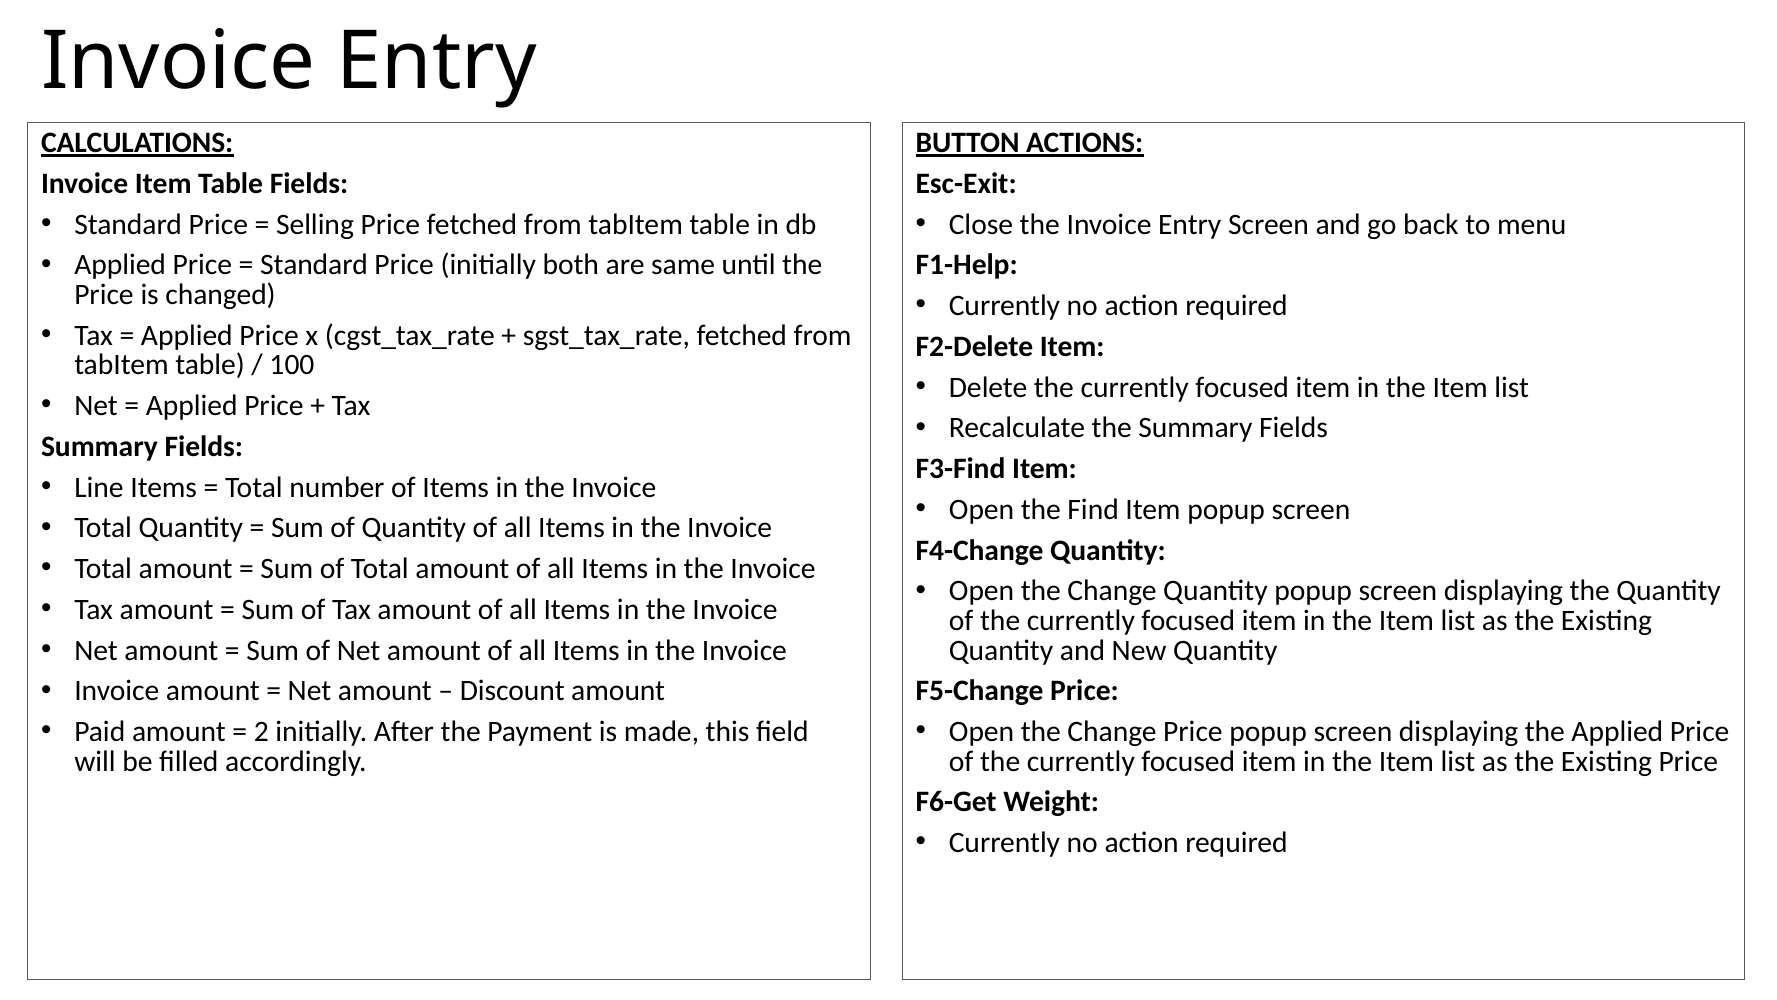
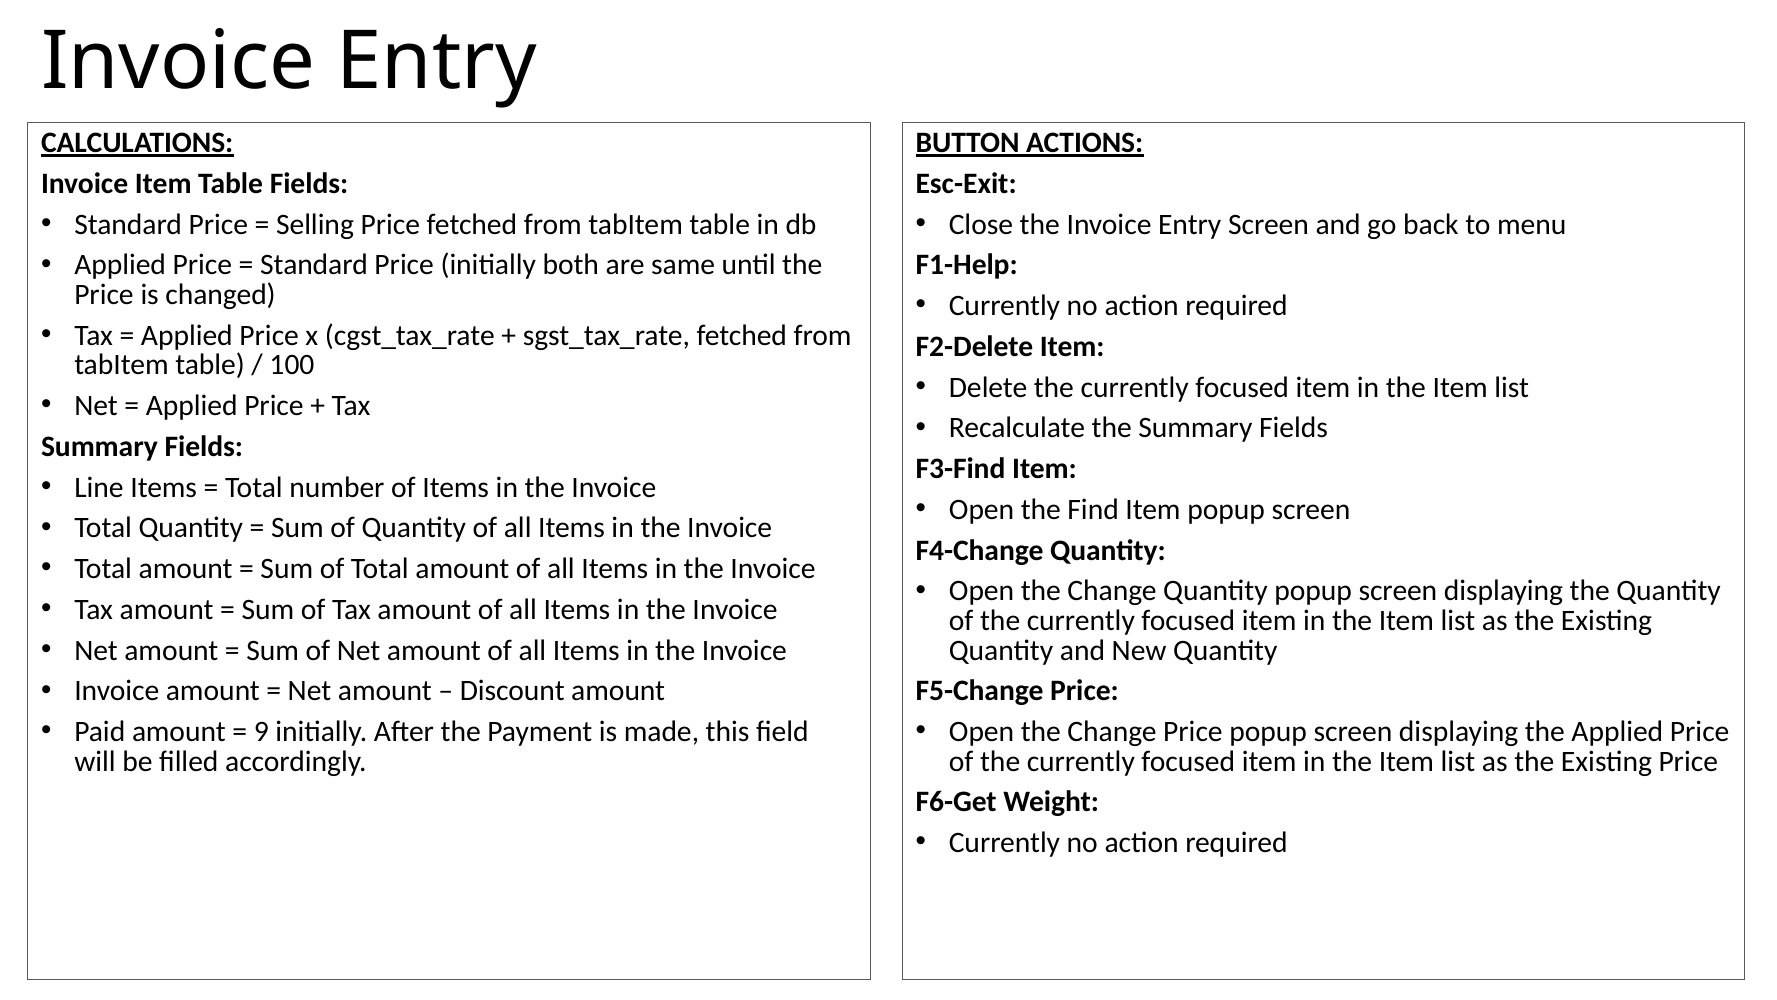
2: 2 -> 9 (261, 731)
